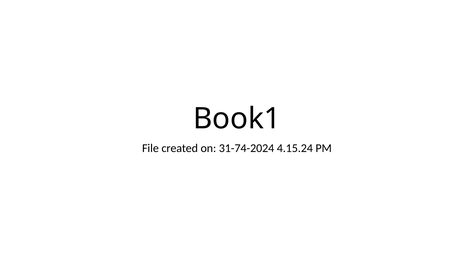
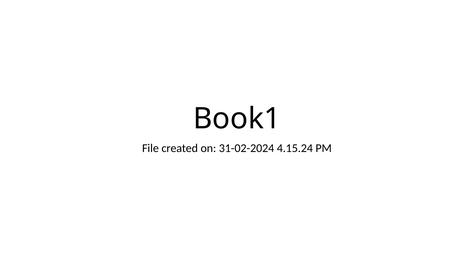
31-74-2024: 31-74-2024 -> 31-02-2024 (247, 148)
